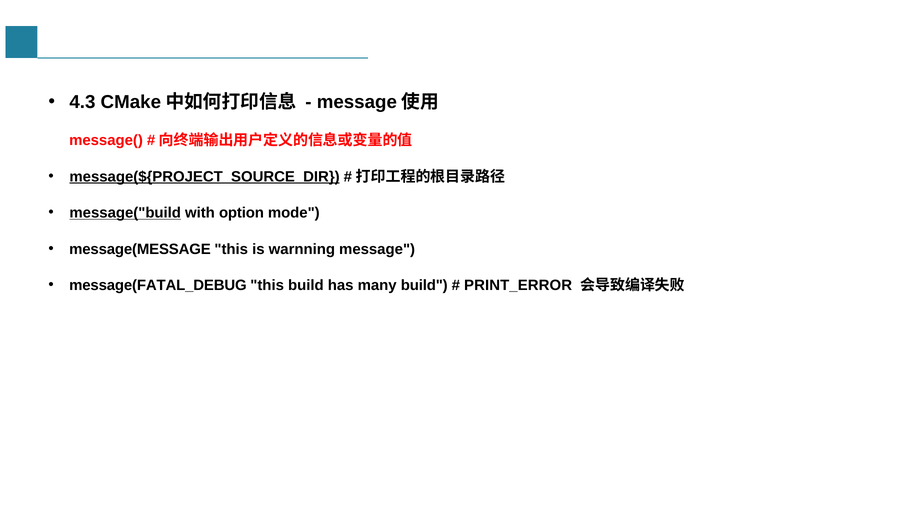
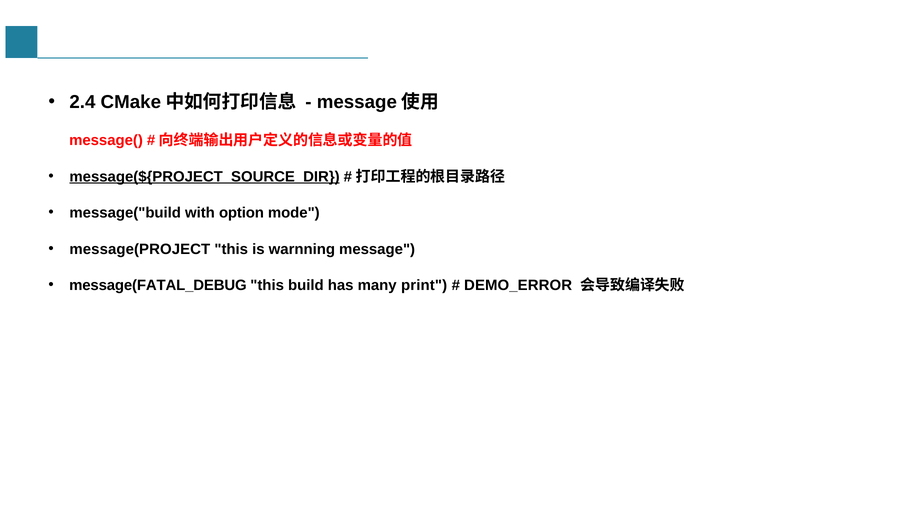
4.3: 4.3 -> 2.4 (82, 102)
message("build underline: present -> none (125, 213)
message(MESSAGE: message(MESSAGE -> message(PROJECT (140, 249)
many build: build -> print (424, 285)
PRINT_ERROR: PRINT_ERROR -> DEMO_ERROR (518, 285)
